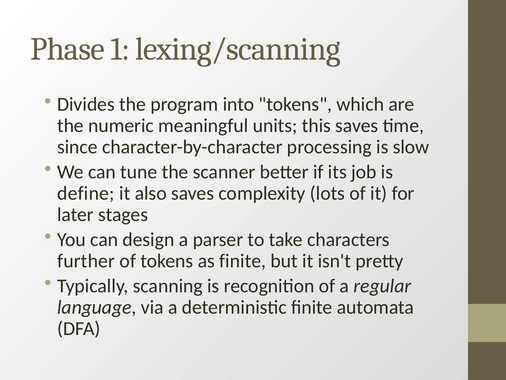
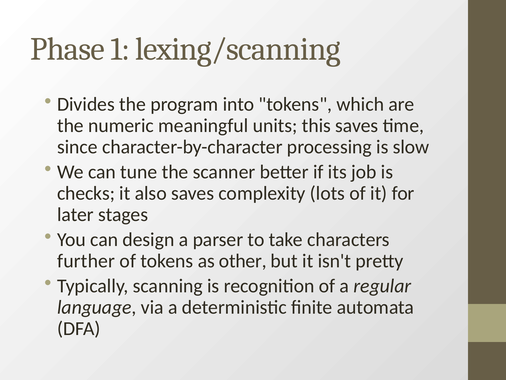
define: define -> checks (86, 193)
as finite: finite -> other (243, 261)
